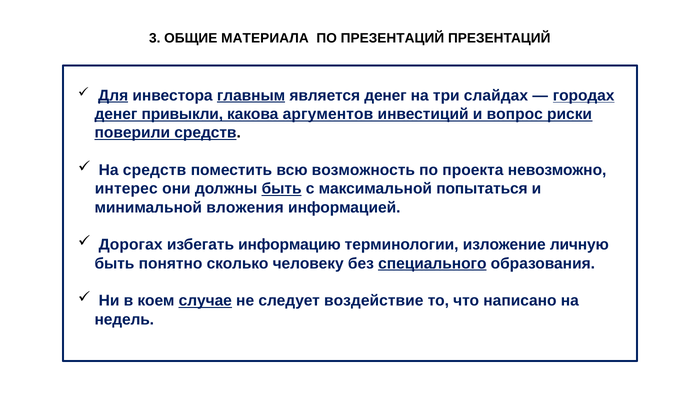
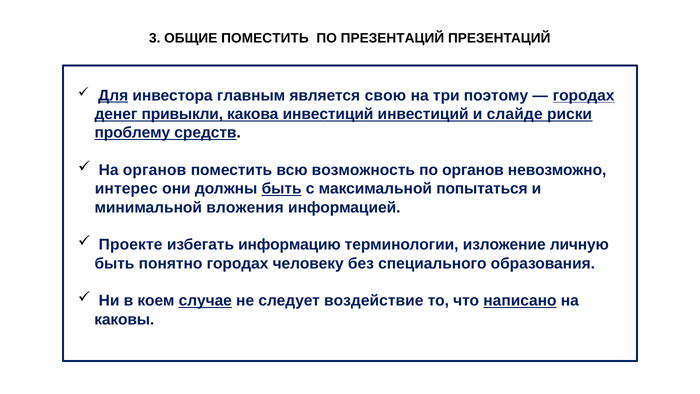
ОБЩИЕ МАТЕРИАЛА: МАТЕРИАЛА -> ПОМЕСТИТЬ (265, 38)
главным underline: present -> none (251, 95)
является денег: денег -> свою (385, 95)
слайдах: слайдах -> поэтому (496, 95)
какова аргументов: аргументов -> инвестиций (328, 114)
вопрос: вопрос -> слайде (515, 114)
поверили: поверили -> проблему (132, 133)
На средств: средств -> органов (155, 170)
по проекта: проекта -> органов (473, 170)
Дорогах: Дорогах -> Проекте (131, 245)
понятно сколько: сколько -> городах (238, 263)
специального underline: present -> none (432, 263)
написано underline: none -> present (520, 301)
недель: недель -> каковы (124, 319)
